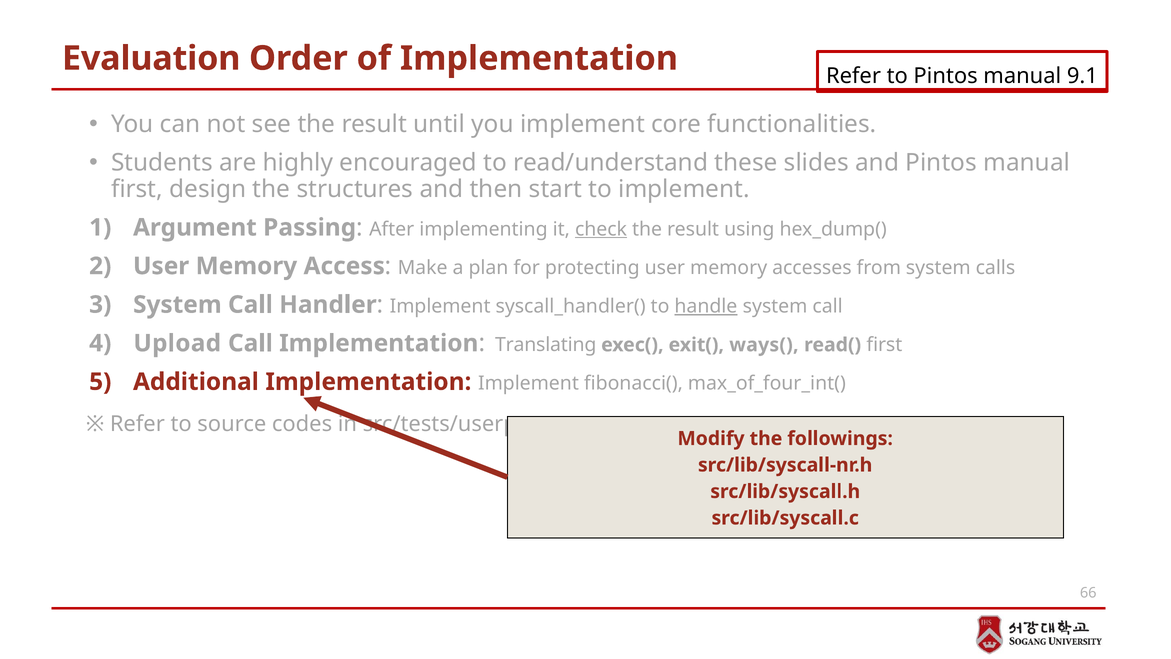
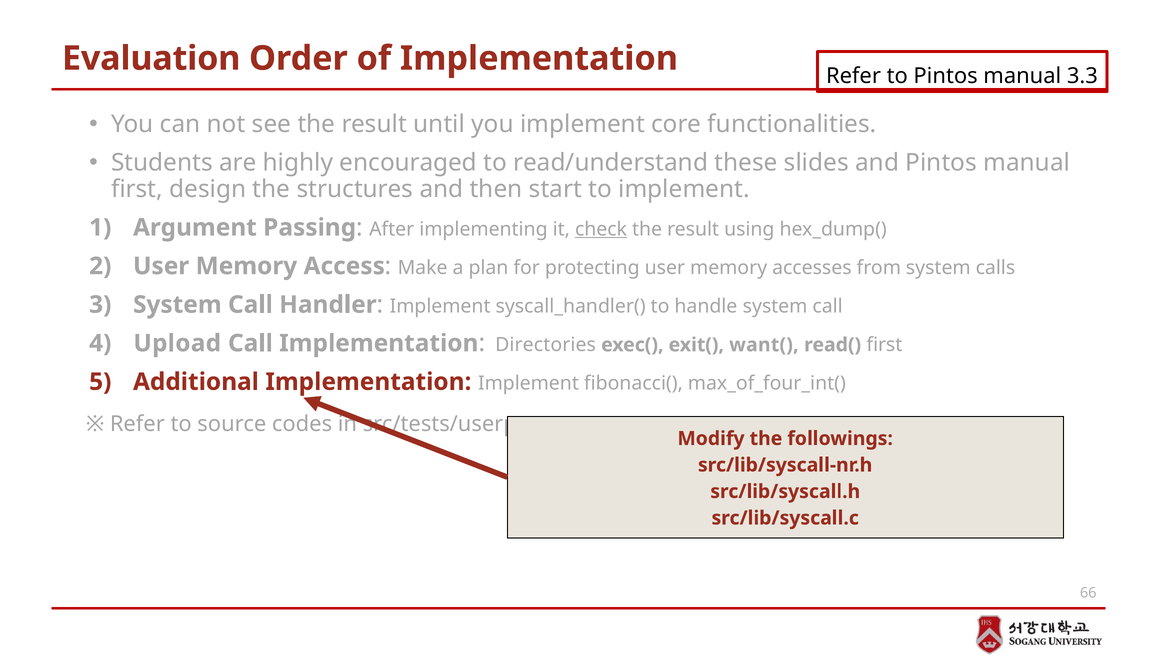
9.1: 9.1 -> 3.3 (1082, 76)
handle underline: present -> none (706, 306)
Translating: Translating -> Directories (546, 345)
ways(: ways( -> want( (764, 345)
